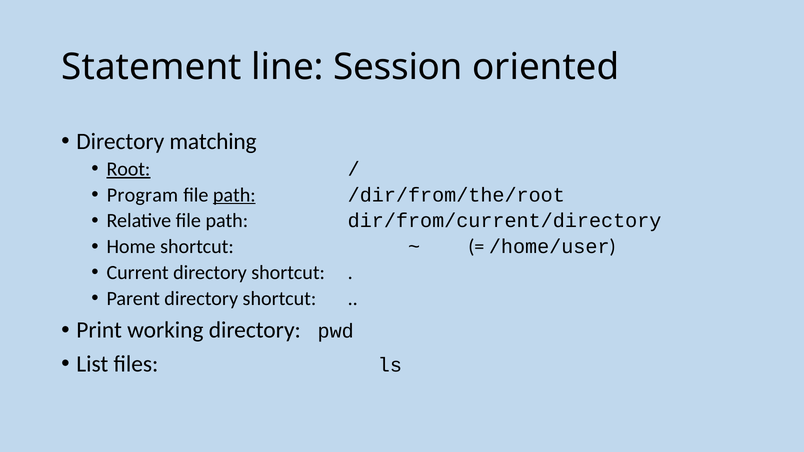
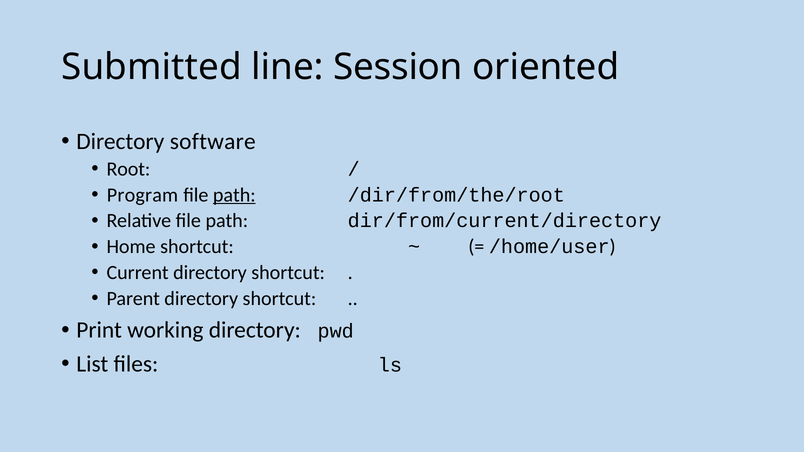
Statement: Statement -> Submitted (152, 67)
matching: matching -> software (213, 142)
Root underline: present -> none (128, 169)
